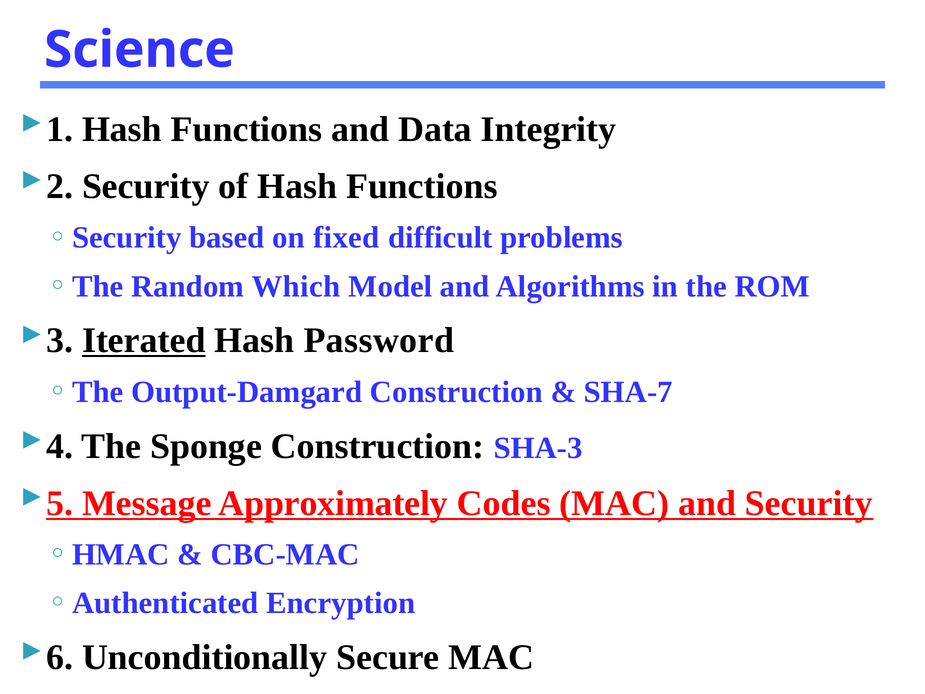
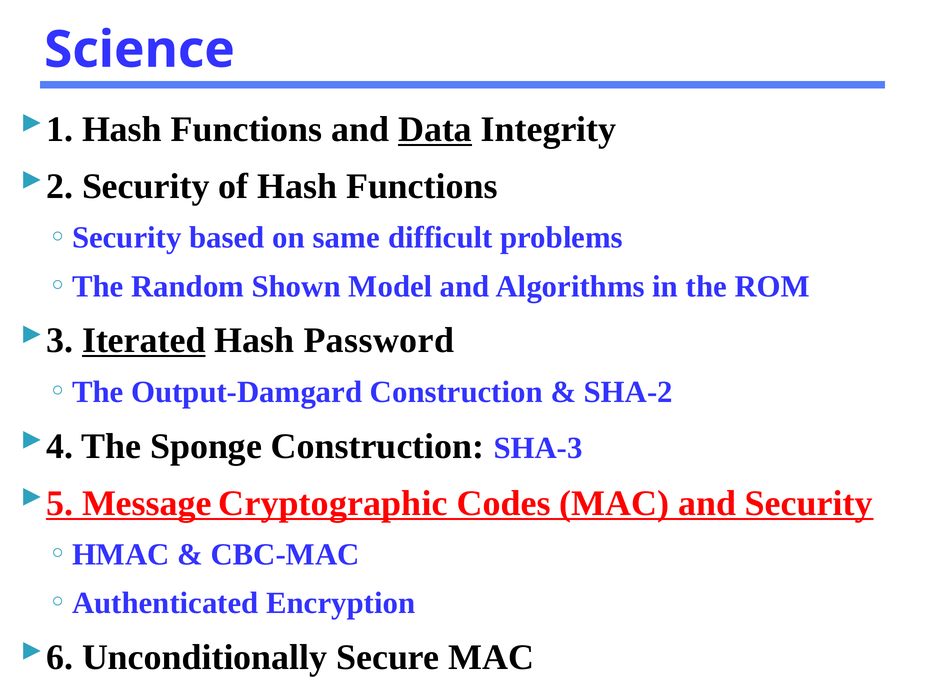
Data underline: none -> present (435, 129)
fixed: fixed -> same (346, 238)
Which: Which -> Shown (296, 286)
SHA-7: SHA-7 -> SHA-2 (628, 392)
Approximately: Approximately -> Cryptographic (333, 503)
